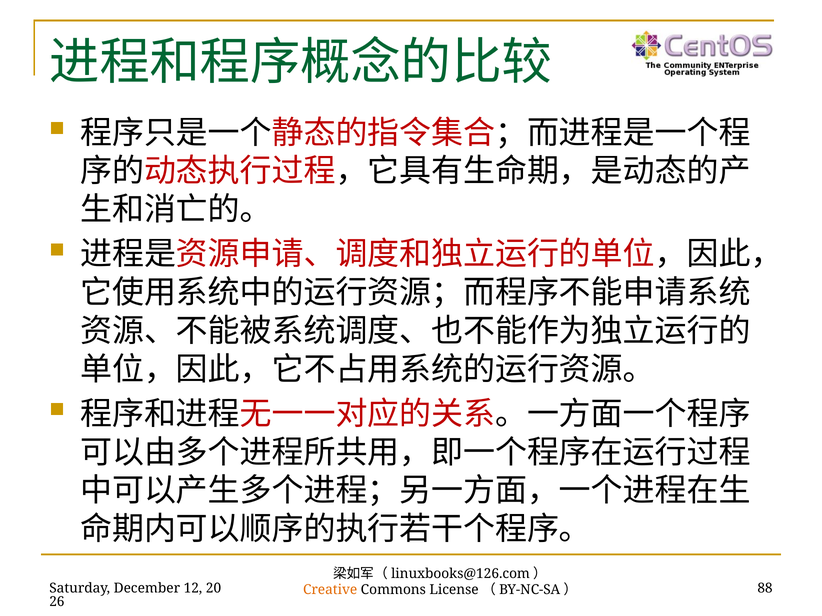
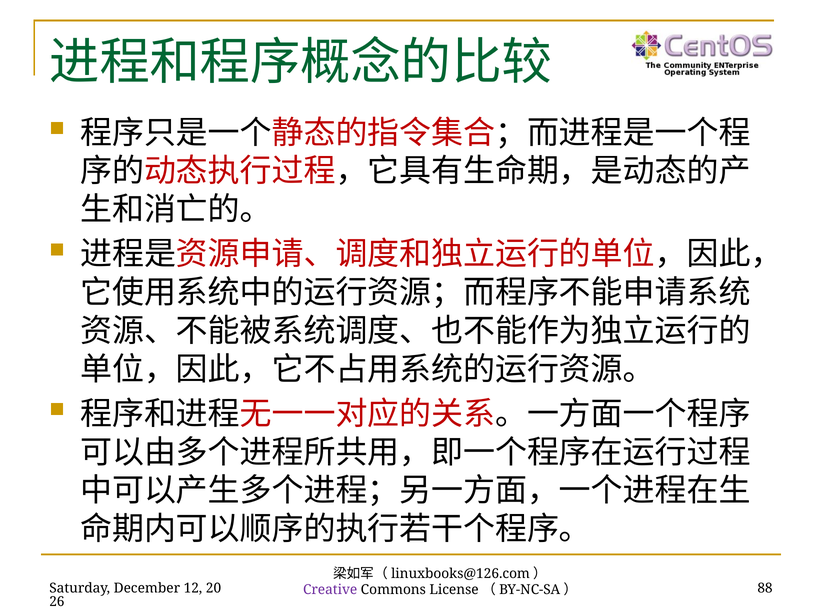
Creative colour: orange -> purple (330, 590)
